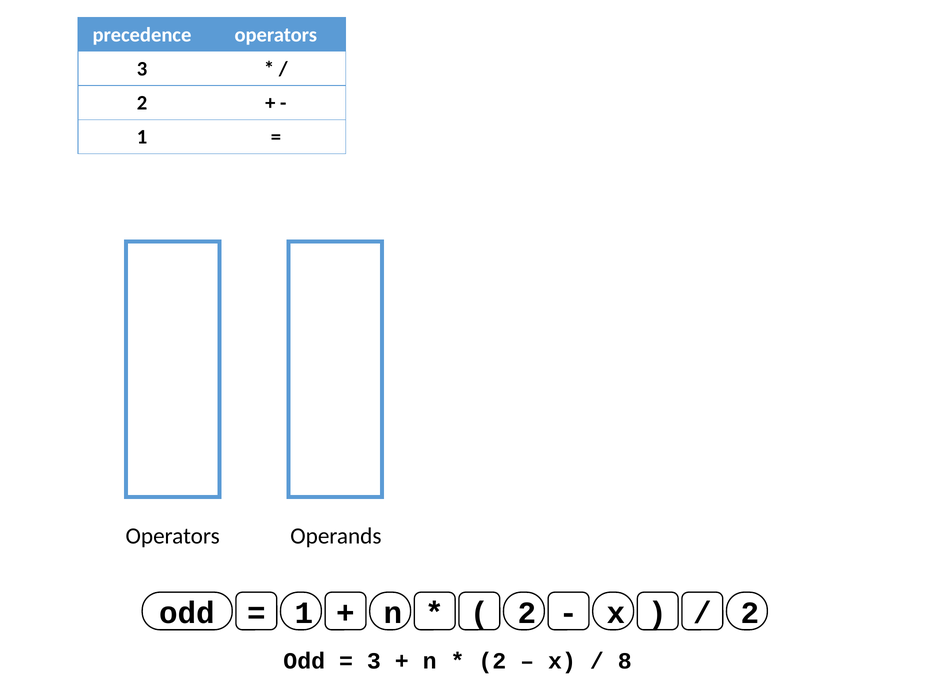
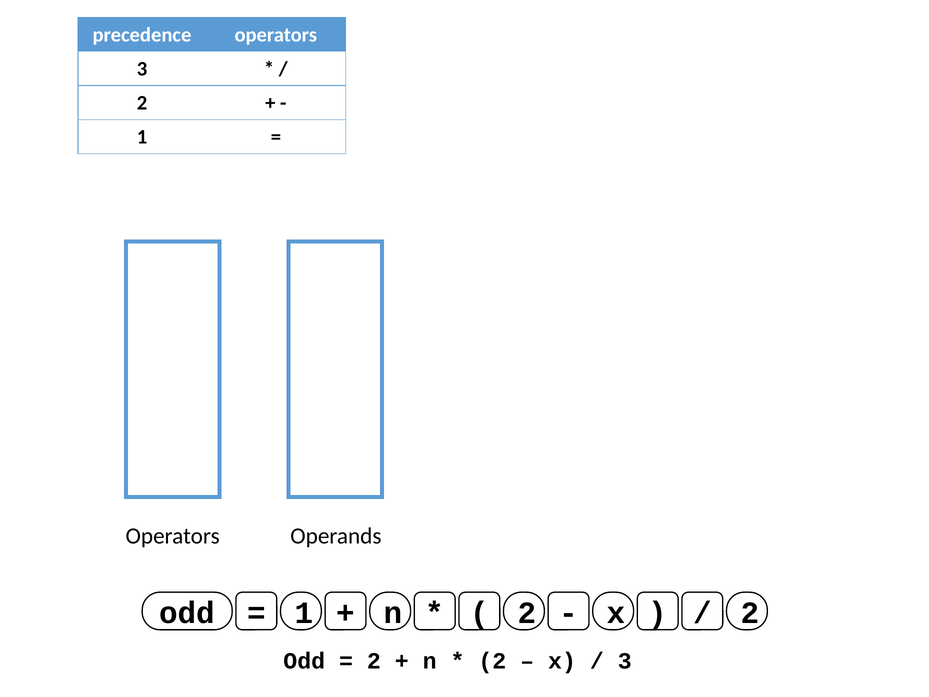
3: 3 -> 2 (374, 661)
8: 8 -> 3 (625, 661)
